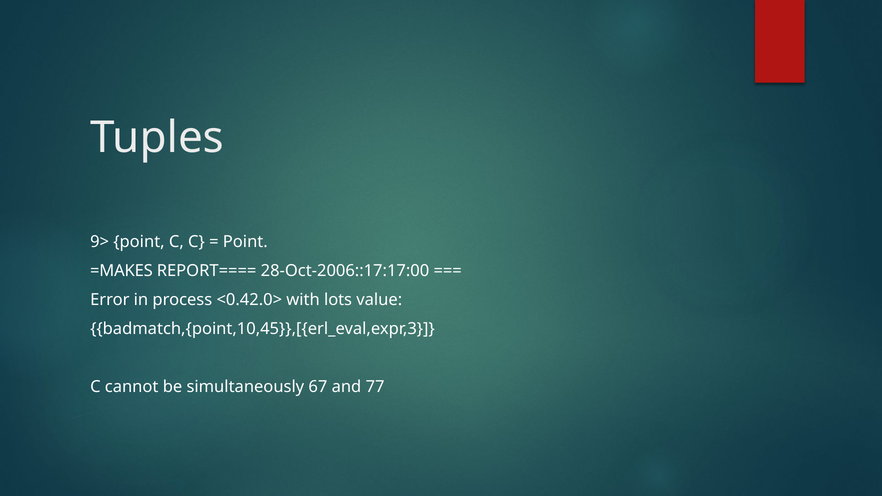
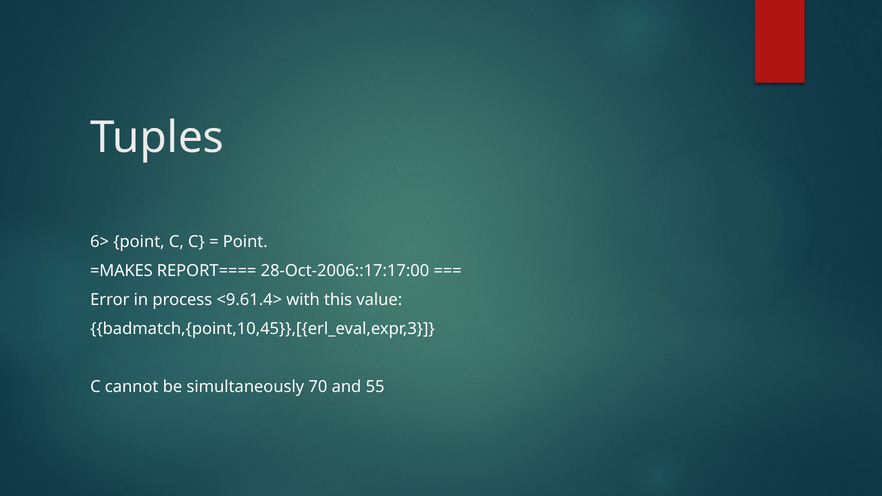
9>: 9> -> 6> (100, 242)
<0.42.0>: <0.42.0> -> <9.61.4> (249, 300)
lots: lots -> this (338, 300)
67: 67 -> 70 (318, 387)
77: 77 -> 55 (375, 387)
